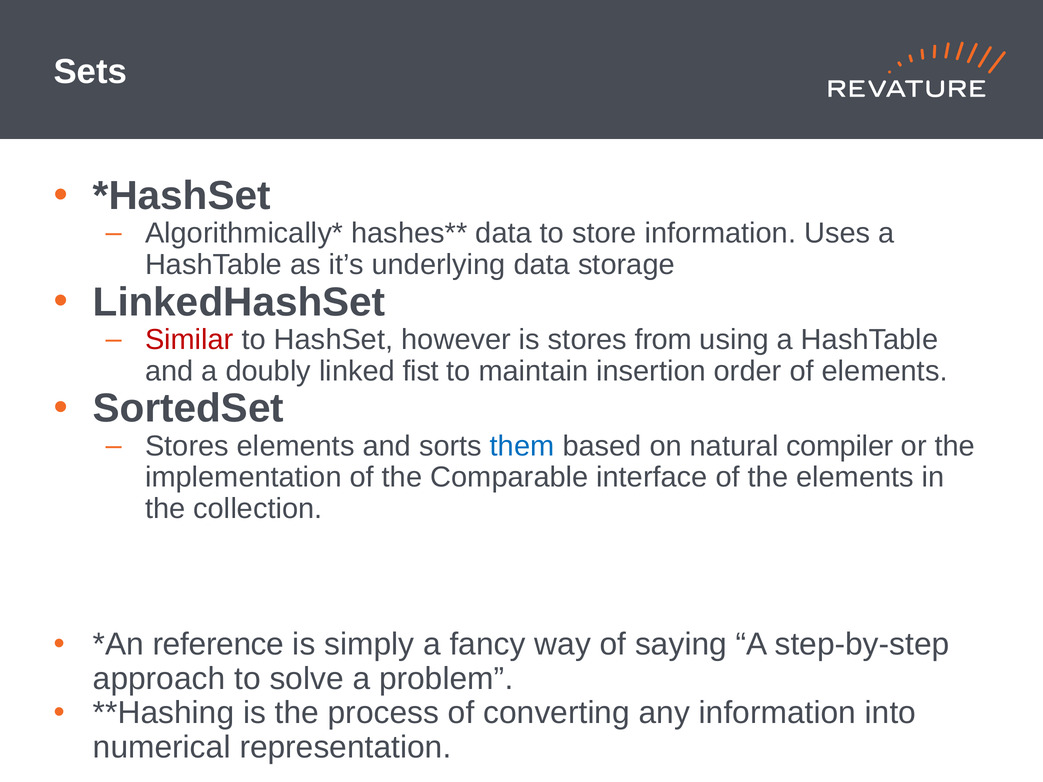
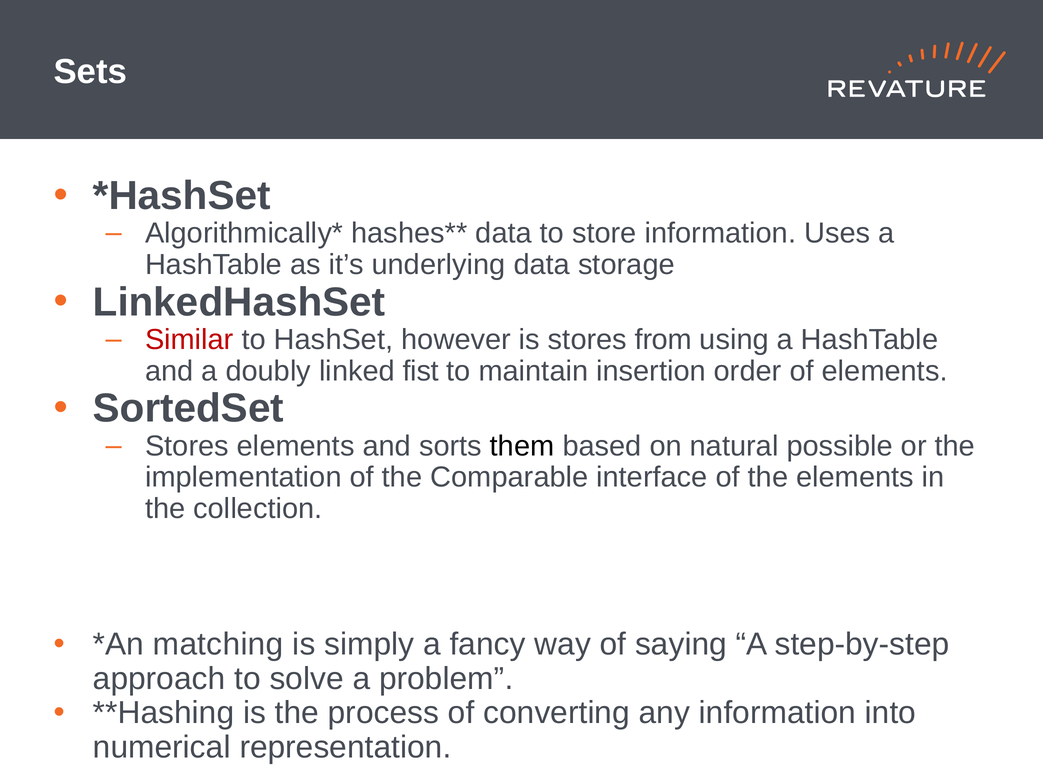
them colour: blue -> black (522, 446)
compiler: compiler -> possible (840, 446)
reference: reference -> matching (218, 644)
